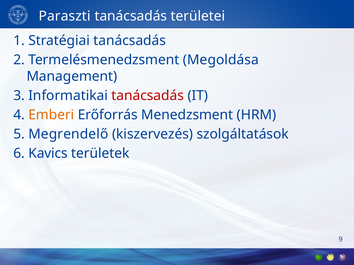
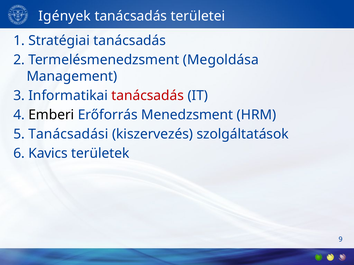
Paraszti: Paraszti -> Igények (65, 16)
Emberi colour: orange -> black (51, 115)
Megrendelő: Megrendelő -> Tanácsadási (68, 134)
